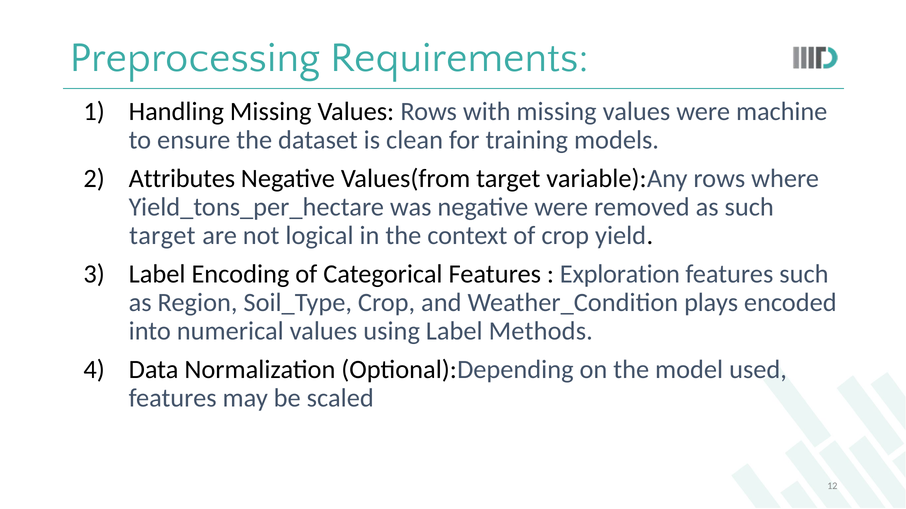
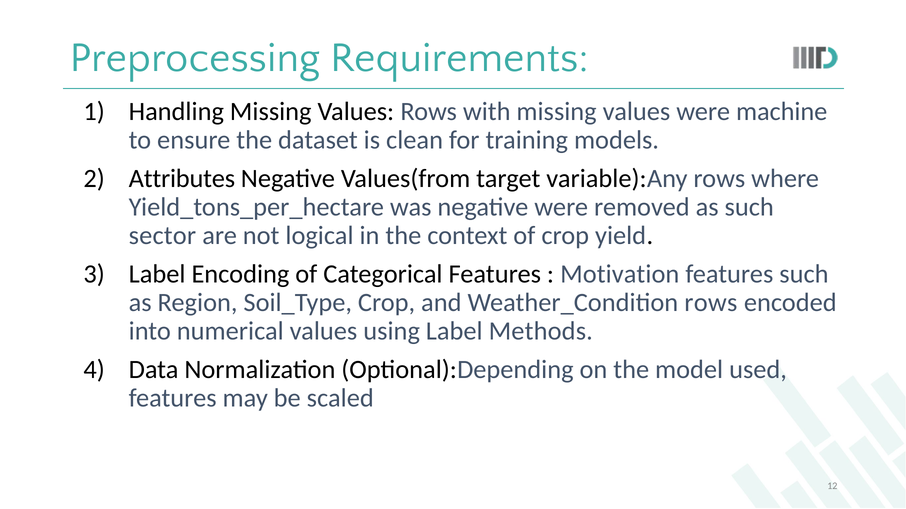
target: target -> sector (162, 236)
Exploration: Exploration -> Motivation (620, 274)
Weather_Condition plays: plays -> rows (711, 303)
